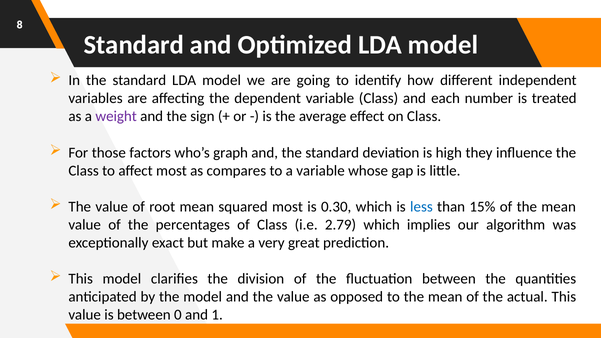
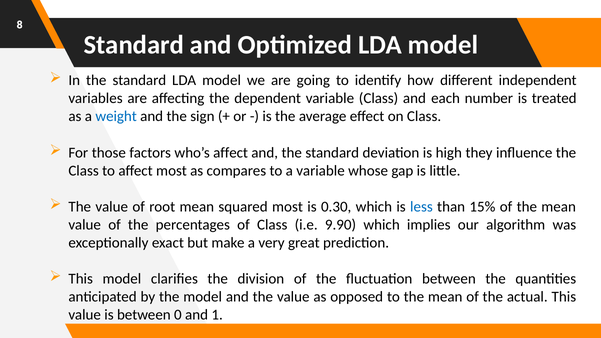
weight colour: purple -> blue (116, 117)
who’s graph: graph -> affect (231, 153)
2.79: 2.79 -> 9.90 (341, 225)
